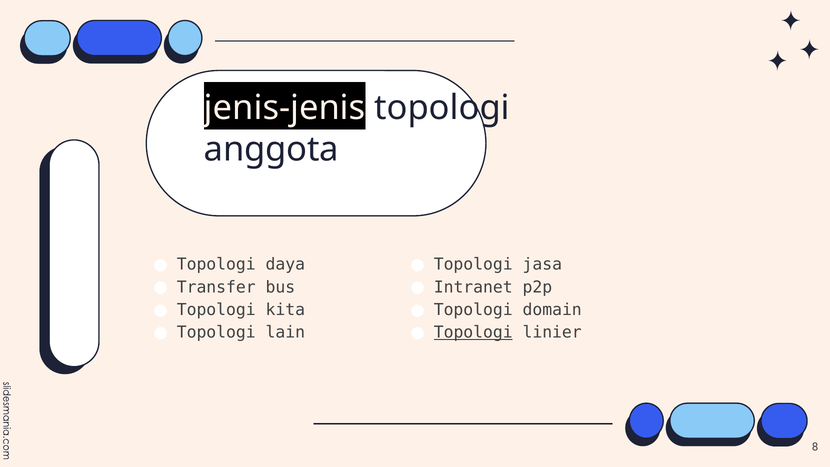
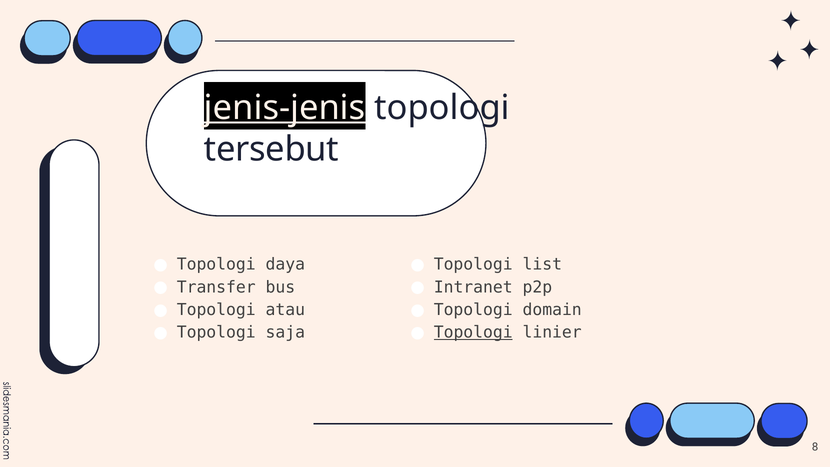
jenis-jenis underline: none -> present (285, 108)
anggota: anggota -> tersebut (271, 149)
jasa: jasa -> list (542, 264)
kita: kita -> atau (285, 310)
lain: lain -> saja (285, 332)
